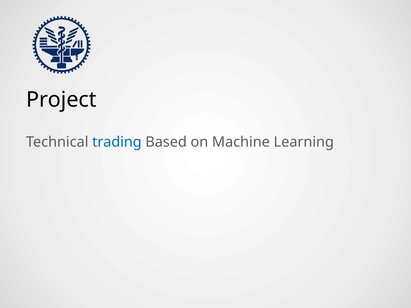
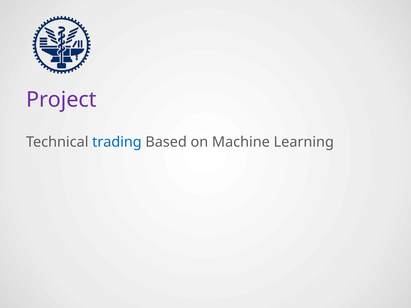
Project colour: black -> purple (61, 100)
